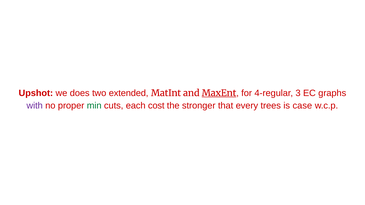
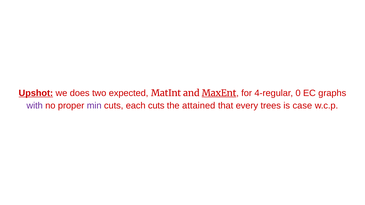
Upshot underline: none -> present (36, 93)
extended: extended -> expected (129, 93)
3: 3 -> 0 (298, 93)
min colour: green -> purple (94, 106)
each cost: cost -> cuts (156, 106)
stronger: stronger -> attained (199, 106)
